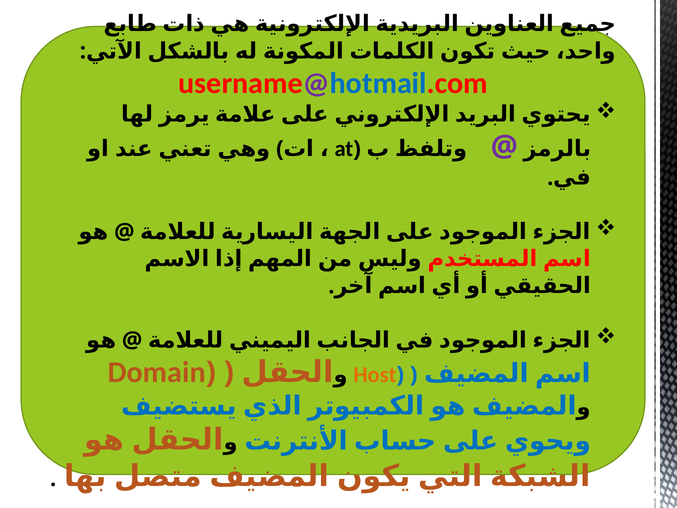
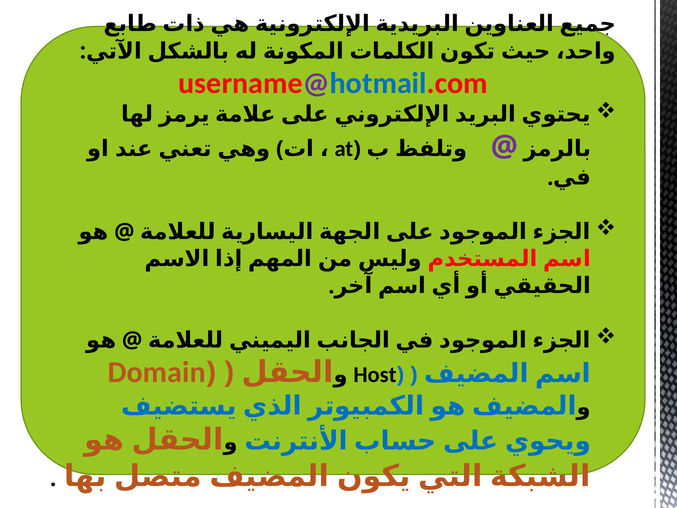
Host colour: orange -> black (375, 374)
